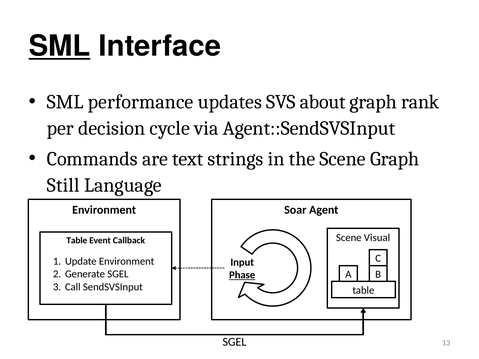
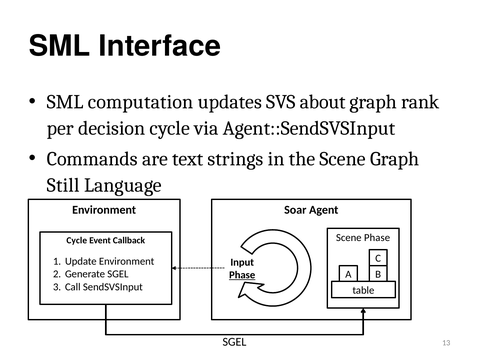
SML underline: present -> none (60, 46)
performance: performance -> computation (141, 102)
Scene Visual: Visual -> Phase (377, 238)
Table: Table -> Cycle (77, 241)
